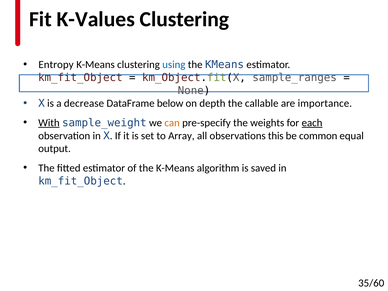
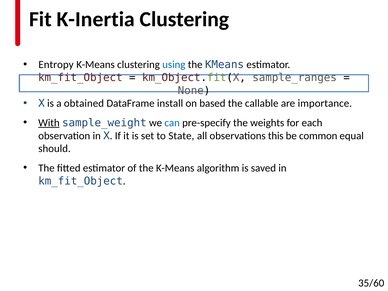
K-Values: K-Values -> K-Inertia (96, 19)
decrease: decrease -> obtained (84, 103)
below: below -> install (170, 103)
depth: depth -> based (212, 103)
can colour: orange -> blue (172, 123)
each underline: present -> none (312, 123)
Array: Array -> State (181, 136)
output: output -> should (55, 149)
